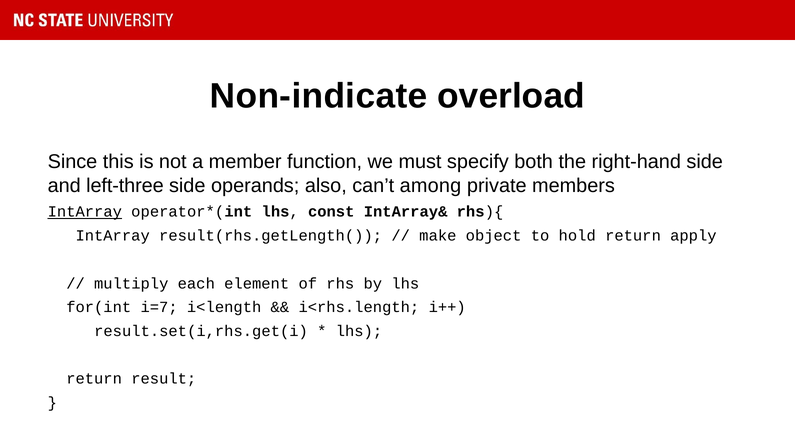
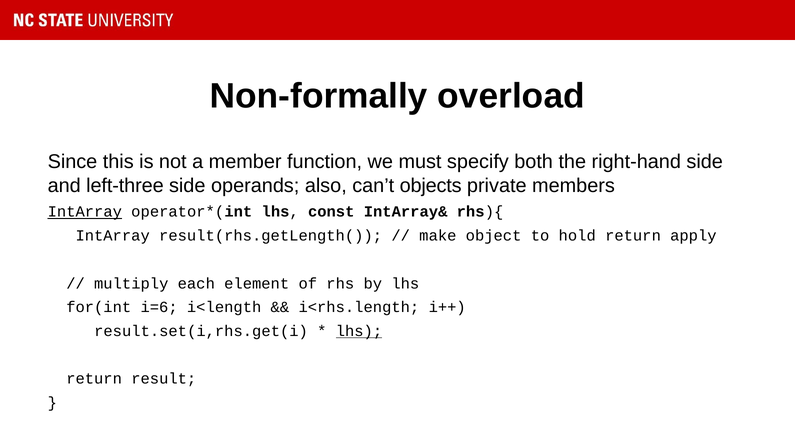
Non-indicate: Non-indicate -> Non-formally (319, 96)
among: among -> objects (431, 186)
i=7: i=7 -> i=6 (159, 307)
lhs underline: none -> present (359, 331)
